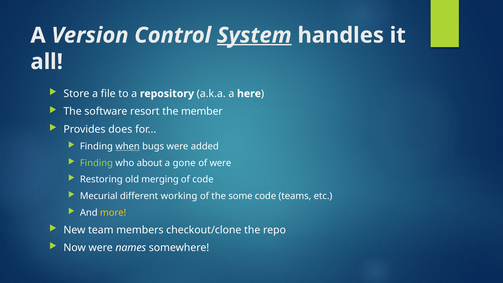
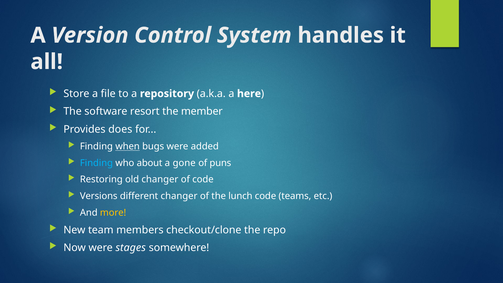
System underline: present -> none (254, 35)
Finding colour: light green -> light blue (96, 163)
of were: were -> puns (220, 163)
old merging: merging -> changer (160, 179)
Mecurial: Mecurial -> Versions (99, 196)
different working: working -> changer (179, 196)
some: some -> lunch (240, 196)
names: names -> stages (131, 248)
